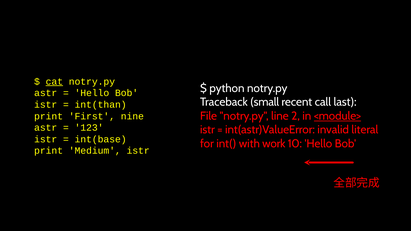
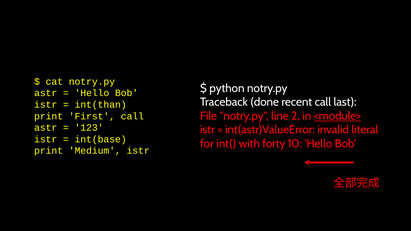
cat underline: present -> none (54, 82)
small: small -> done (265, 102)
First nine: nine -> call (132, 116)
work: work -> forty (274, 144)
